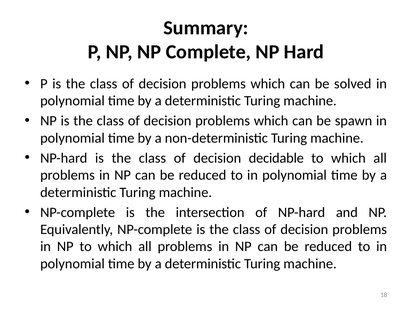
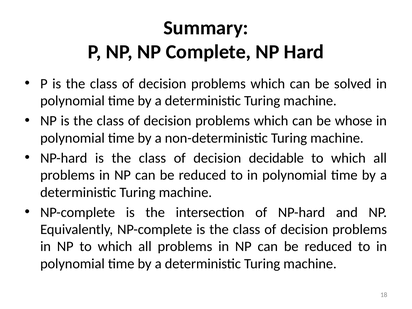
spawn: spawn -> whose (354, 121)
